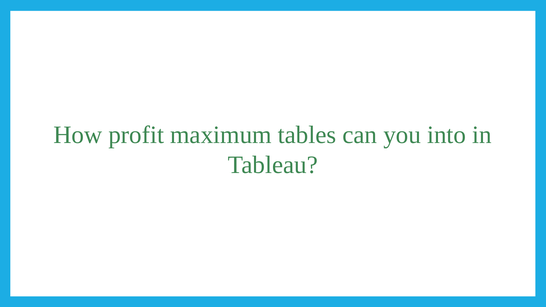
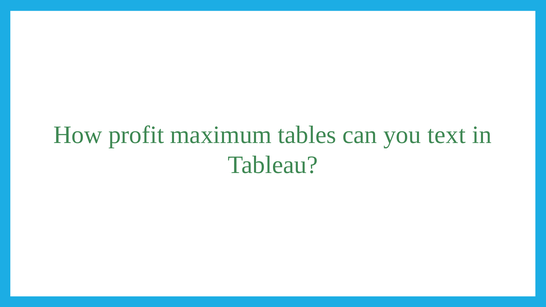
into: into -> text (446, 135)
